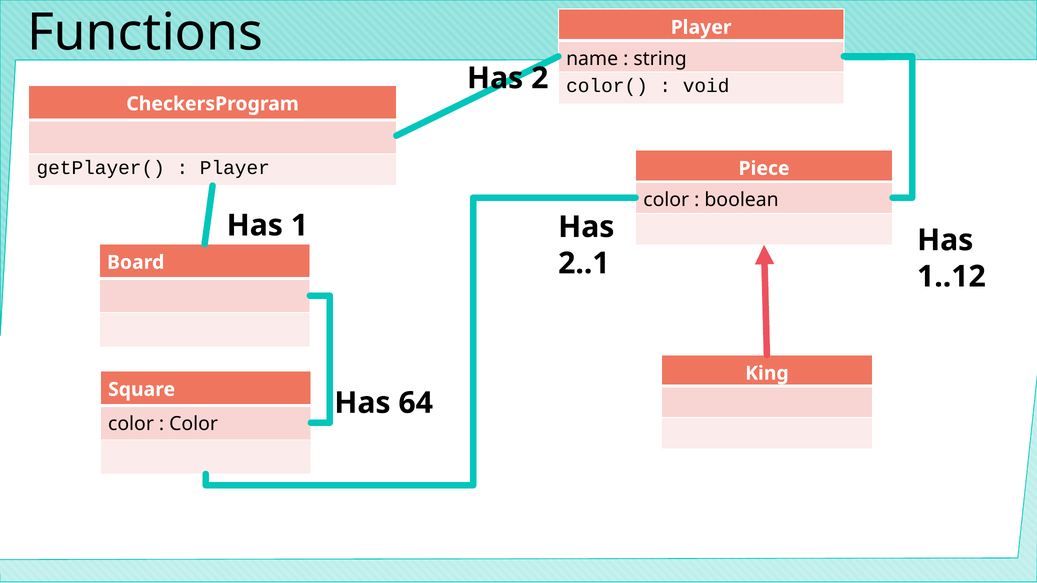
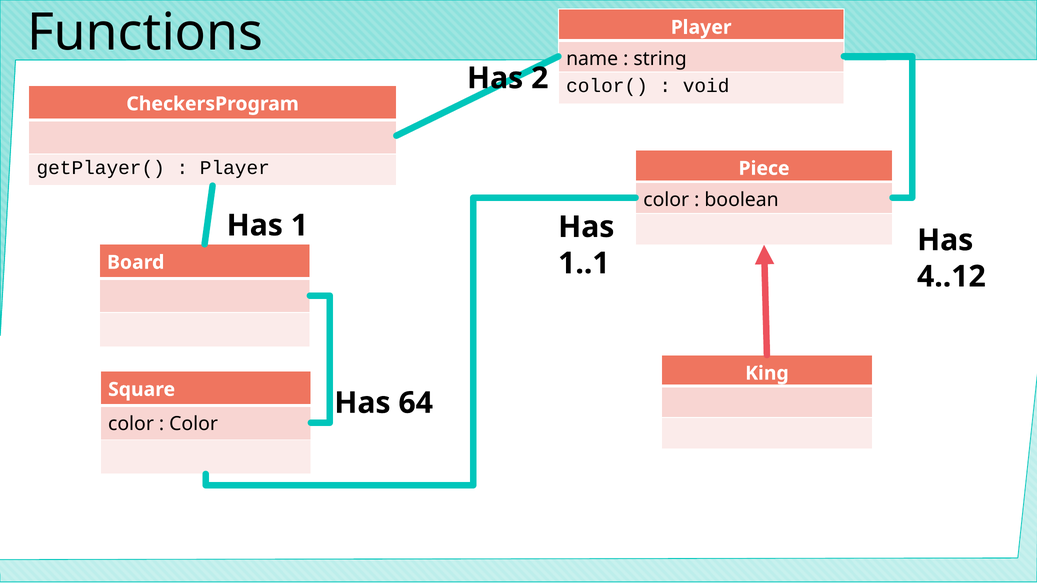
2..1: 2..1 -> 1..1 (584, 263)
1..12: 1..12 -> 4..12 (951, 277)
